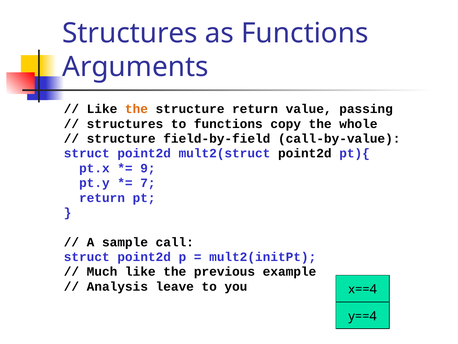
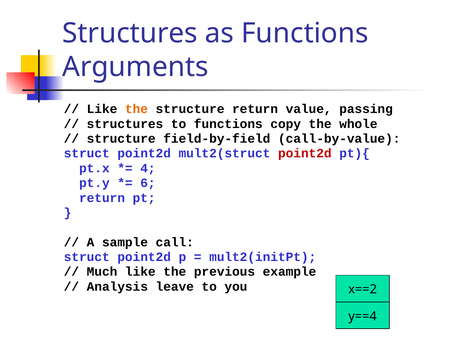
point2d colour: black -> red (305, 153)
9: 9 -> 4 (148, 168)
7: 7 -> 6 (148, 183)
x==4: x==4 -> x==2 (363, 289)
